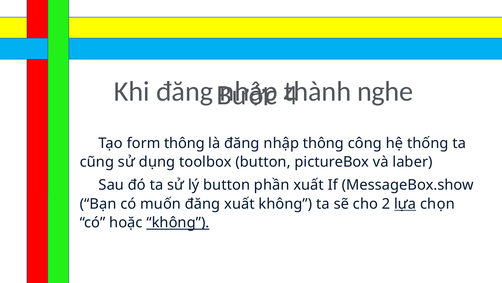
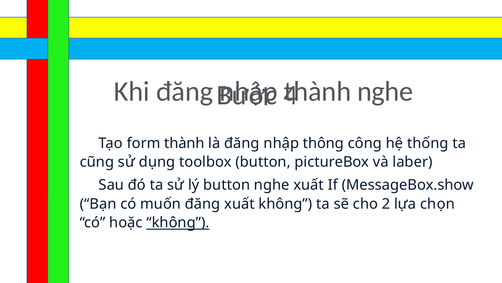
form thông: thông -> thành (184, 143)
button phần: phần -> nghe (272, 185)
lựa underline: present -> none (405, 204)
